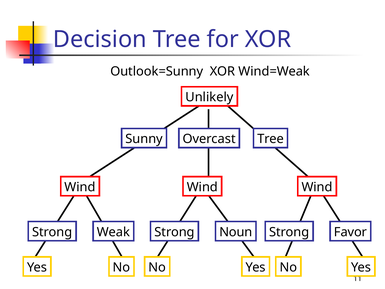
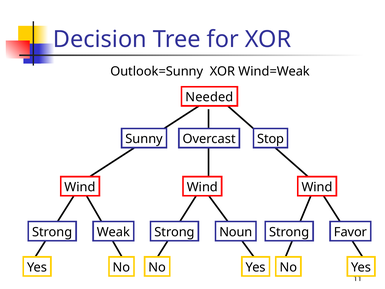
Unlikely: Unlikely -> Needed (209, 97)
Overcast Tree: Tree -> Stop (271, 139)
